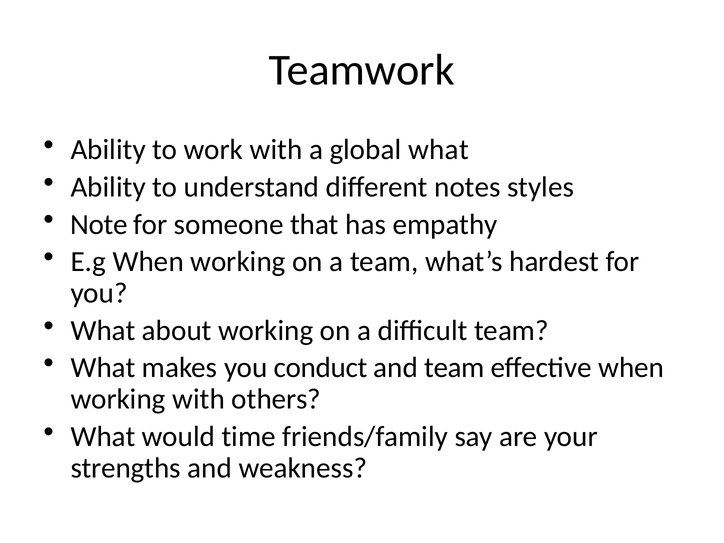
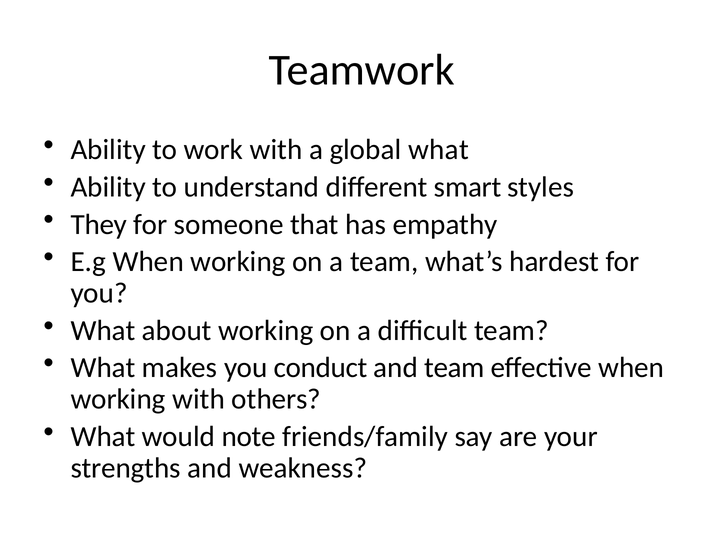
notes: notes -> smart (468, 187)
Note: Note -> They (99, 224)
time: time -> note (249, 437)
